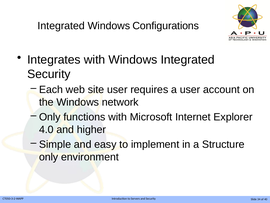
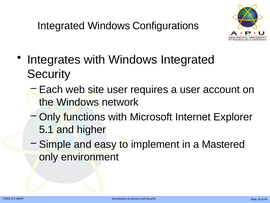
4.0: 4.0 -> 5.1 (46, 129)
Structure: Structure -> Mastered (223, 144)
